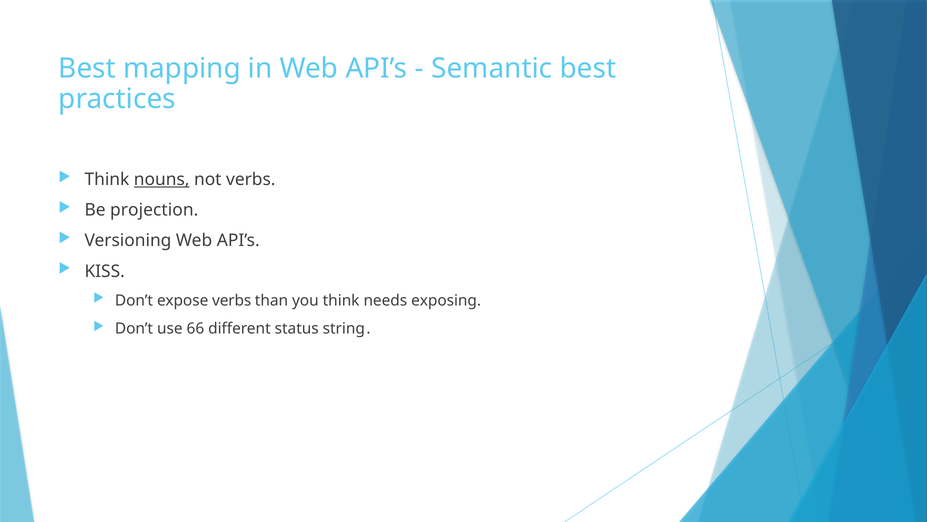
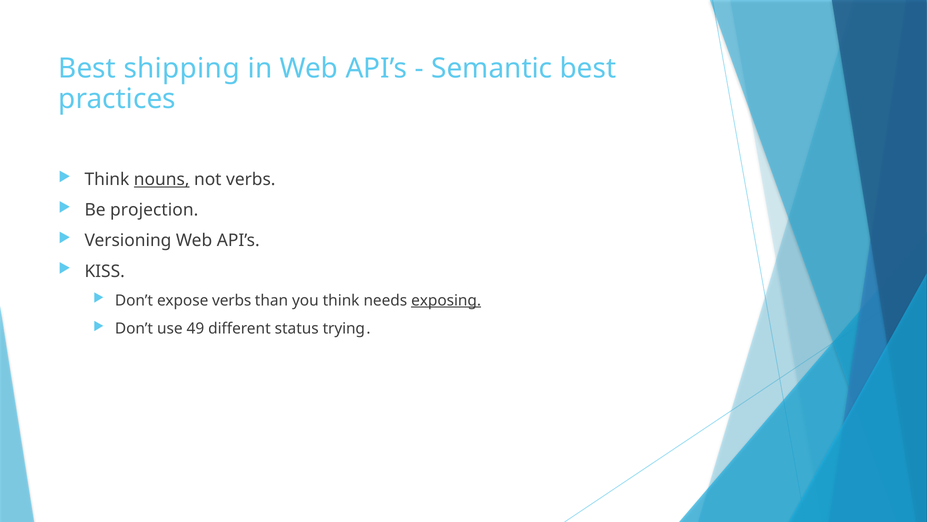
mapping: mapping -> shipping (182, 69)
exposing underline: none -> present (446, 300)
66: 66 -> 49 (195, 328)
string: string -> trying (344, 328)
